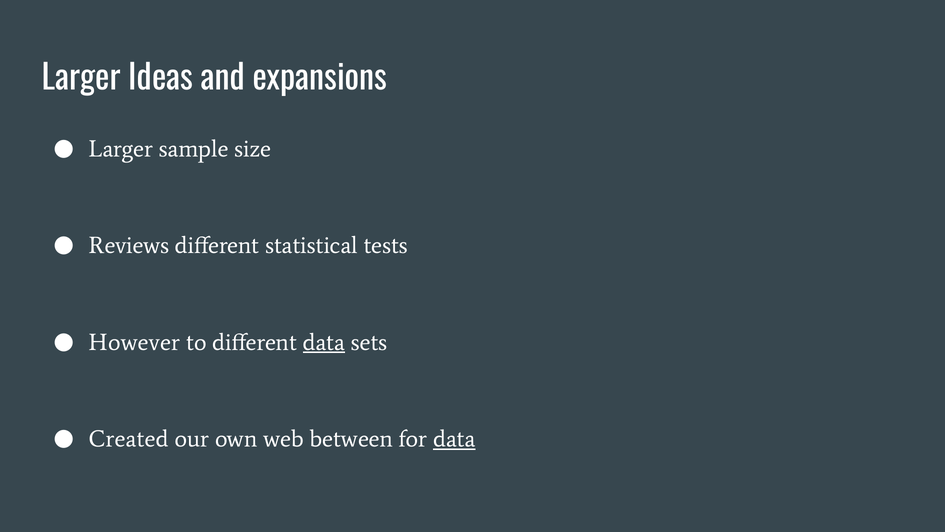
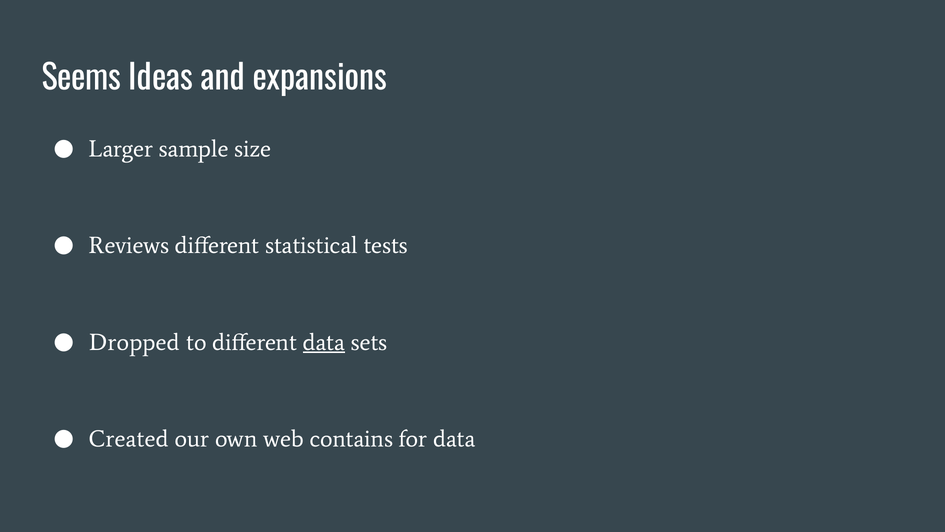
Larger: Larger -> Seems (81, 78)
However: However -> Dropped (135, 342)
between: between -> contains (351, 439)
data underline: present -> none (454, 439)
